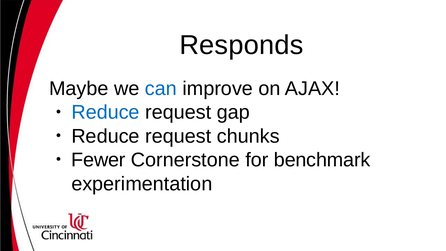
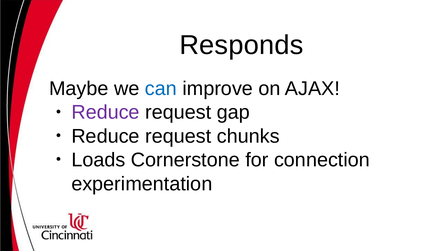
Reduce colour: blue -> purple (106, 112)
Fewer: Fewer -> Loads (98, 160)
benchmark: benchmark -> connection (322, 160)
